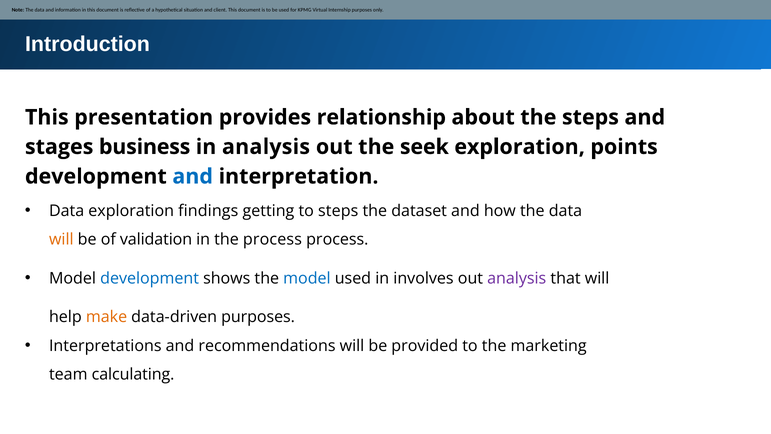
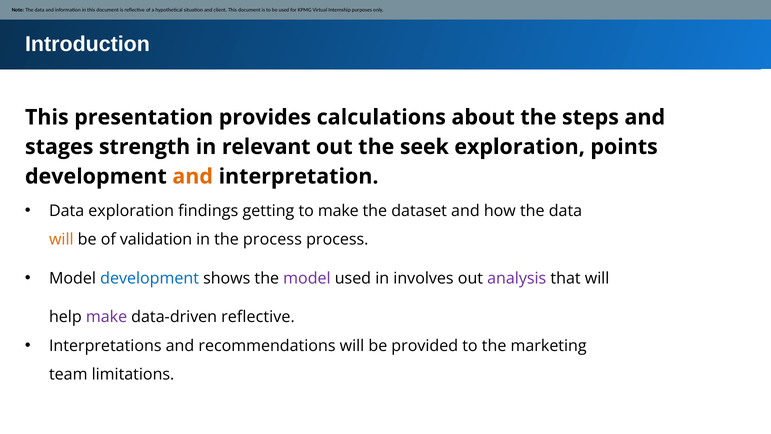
relationship: relationship -> calculations (381, 117)
business: business -> strength (145, 147)
in analysis: analysis -> relevant (266, 147)
and colour: blue -> orange (193, 176)
to steps: steps -> make (338, 211)
model colour: blue -> purple (307, 278)
make colour: orange -> purple (107, 317)
data-driven purposes: purposes -> reflective (258, 317)
calculating: calculating -> limitations (133, 374)
